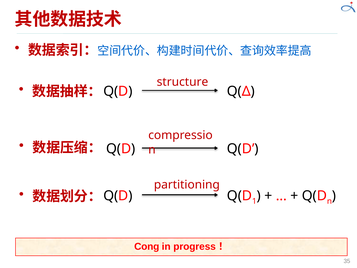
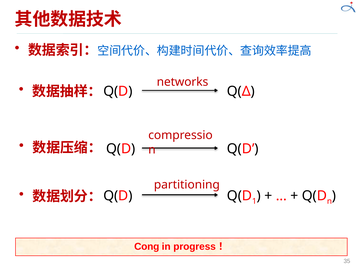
structure: structure -> networks (183, 82)
